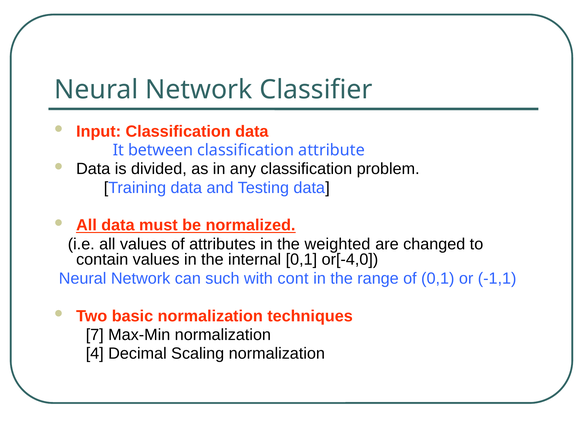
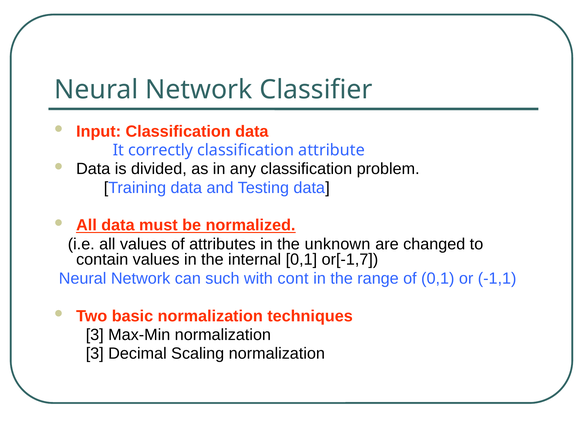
between: between -> correctly (161, 150)
weighted: weighted -> unknown (337, 244)
or[-4,0: or[-4,0 -> or[-1,7 (350, 259)
7: 7 -> 3 (95, 334)
4: 4 -> 3 (95, 353)
